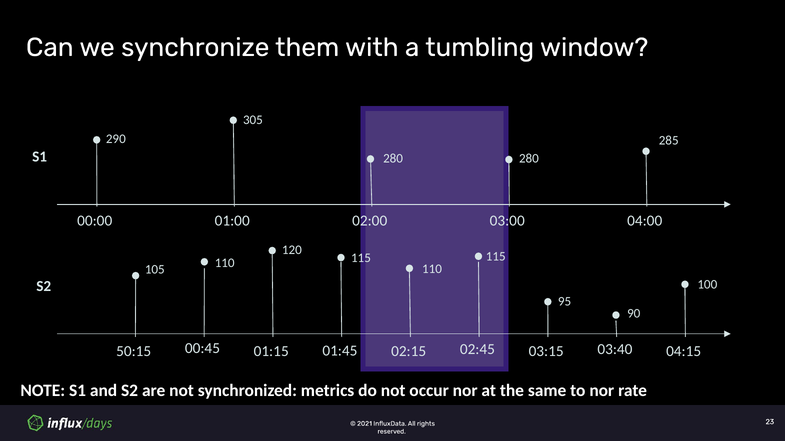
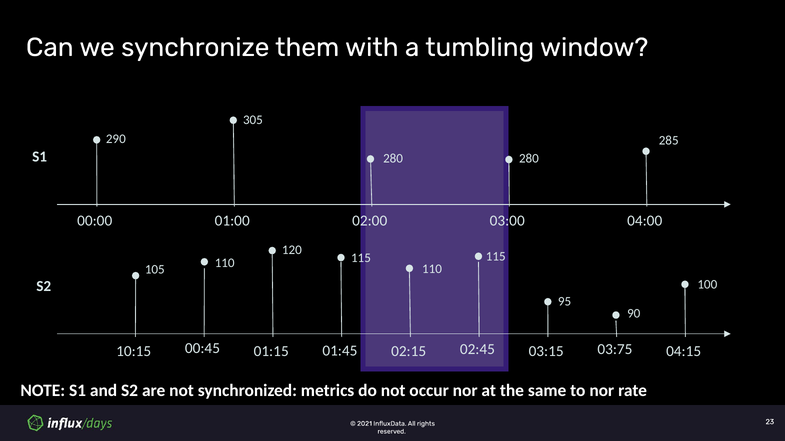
03:40: 03:40 -> 03:75 (615, 350)
50:15: 50:15 -> 10:15 (134, 351)
